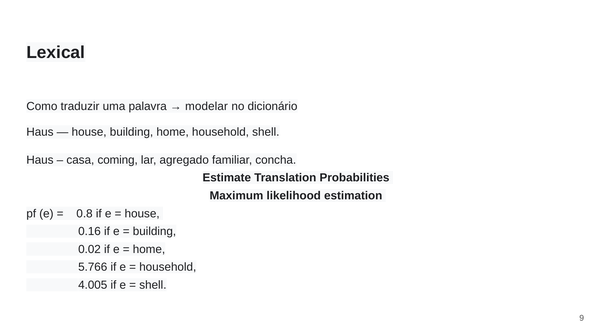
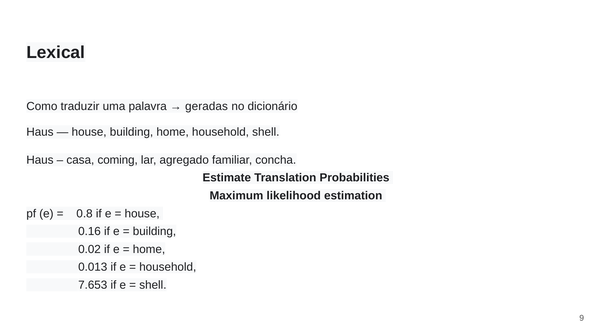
modelar: modelar -> geradas (206, 106)
5.766: 5.766 -> 0.013 (93, 267)
4.005: 4.005 -> 7.653 (93, 285)
